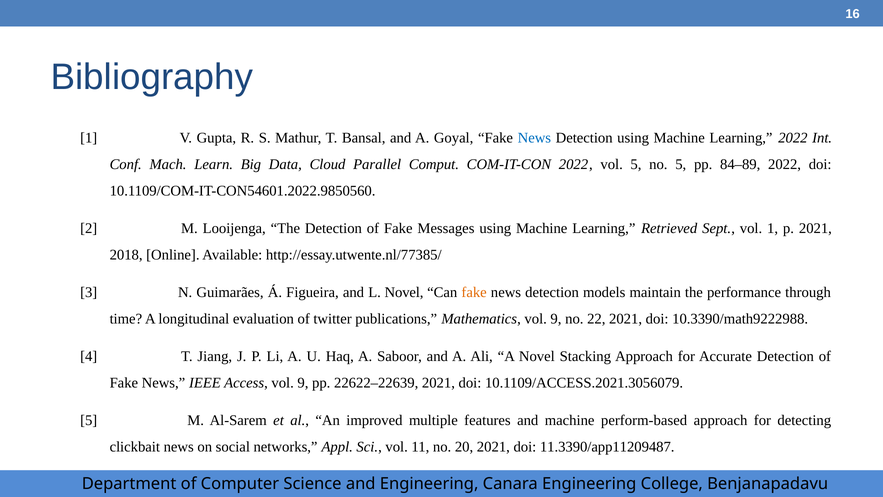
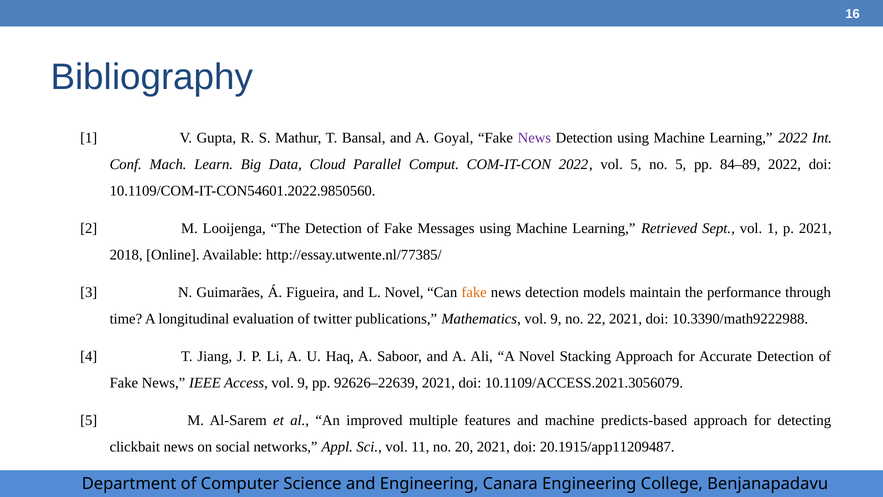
News colour: blue -> purple (534, 138)
22622–22639: 22622–22639 -> 92626–22639 (376, 383)
perform-based: perform-based -> predicts-based (644, 420)
11.3390/app11209487: 11.3390/app11209487 -> 20.1915/app11209487 (607, 447)
